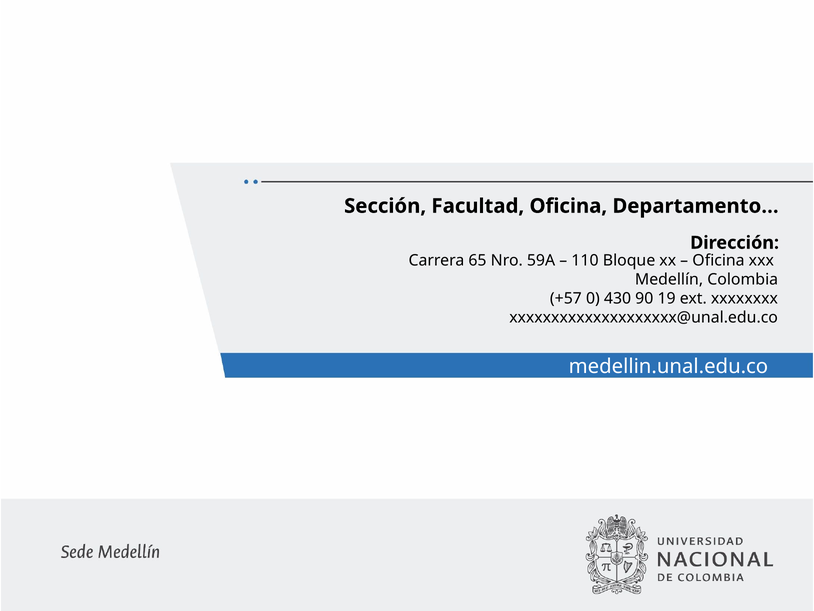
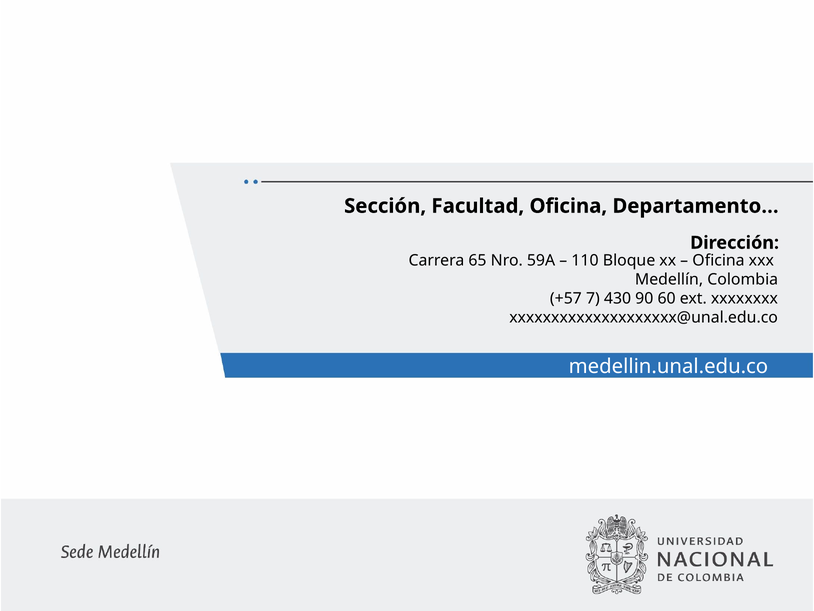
0: 0 -> 7 (593, 298)
19: 19 -> 60 (667, 298)
